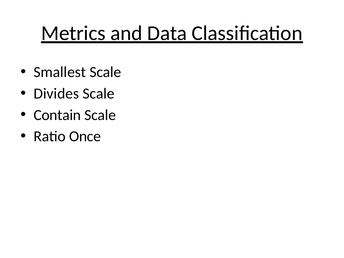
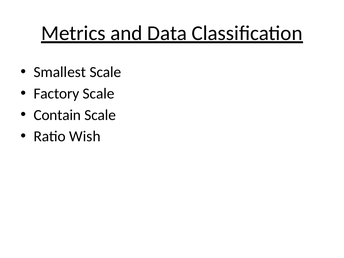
Divides: Divides -> Factory (56, 94)
Once: Once -> Wish (85, 136)
